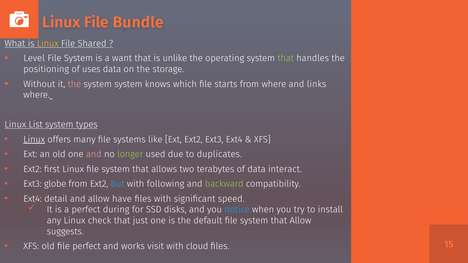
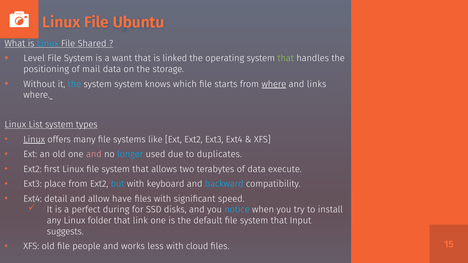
Bundle: Bundle -> Ubuntu (139, 23)
Linux colour: yellow -> light blue (48, 44)
unlike: unlike -> linked (175, 58)
uses: uses -> mail (91, 69)
the colour: pink -> light blue (74, 84)
where underline: none -> present (274, 84)
longer colour: light green -> light blue (130, 154)
interact: interact -> execute (285, 169)
globe: globe -> place (55, 184)
following: following -> keyboard (166, 184)
backward colour: light green -> light blue (224, 184)
check: check -> folder (100, 221)
just: just -> link (140, 221)
that Allow: Allow -> Input (300, 221)
file perfect: perfect -> people (86, 246)
visit: visit -> less (156, 246)
